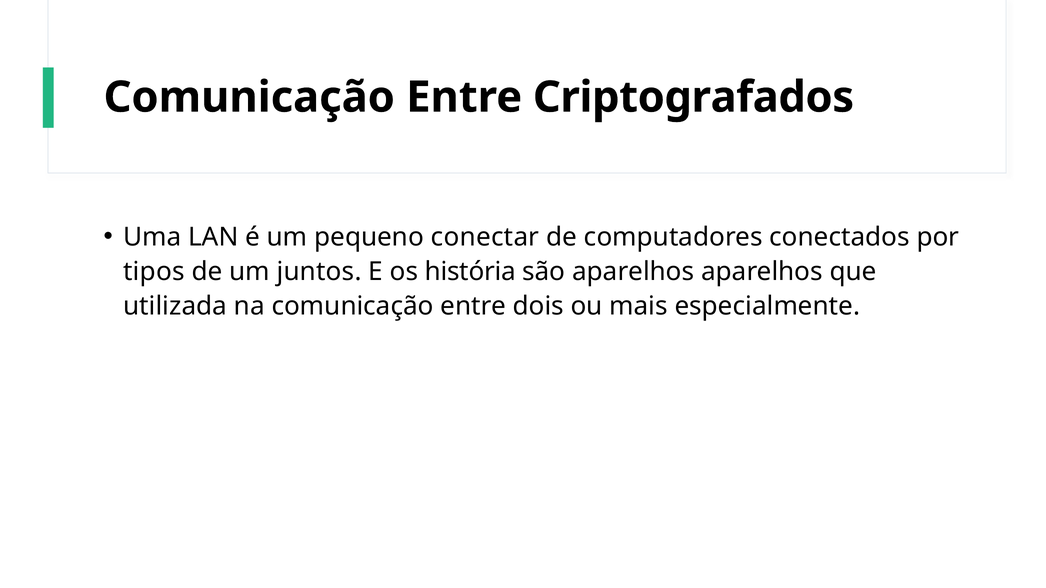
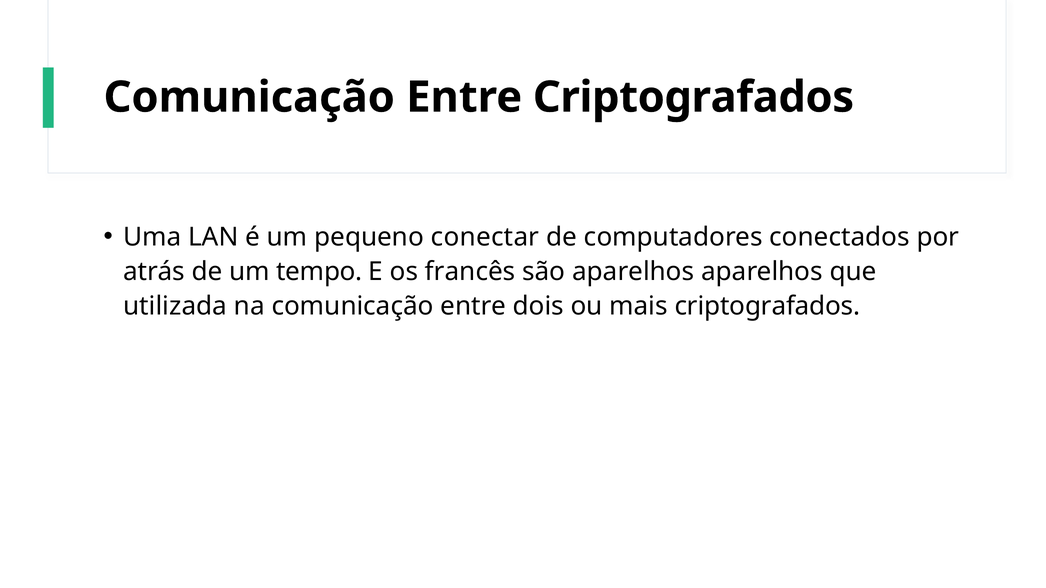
tipos: tipos -> atrás (154, 272)
juntos: juntos -> tempo (319, 272)
história: história -> francês (470, 272)
mais especialmente: especialmente -> criptografados (767, 306)
